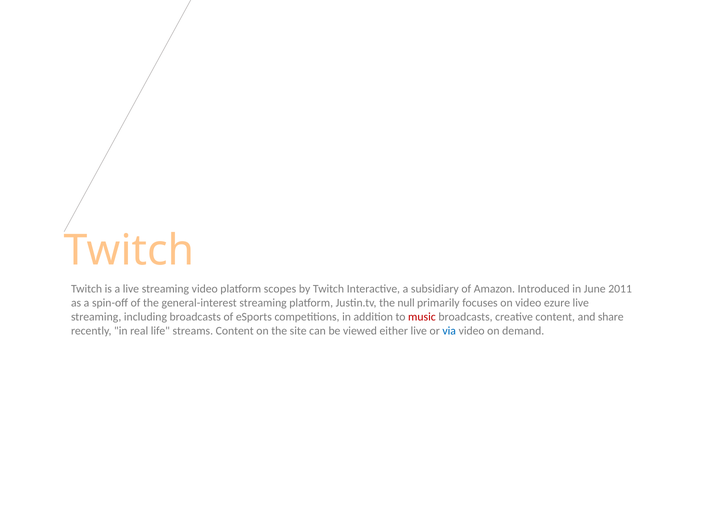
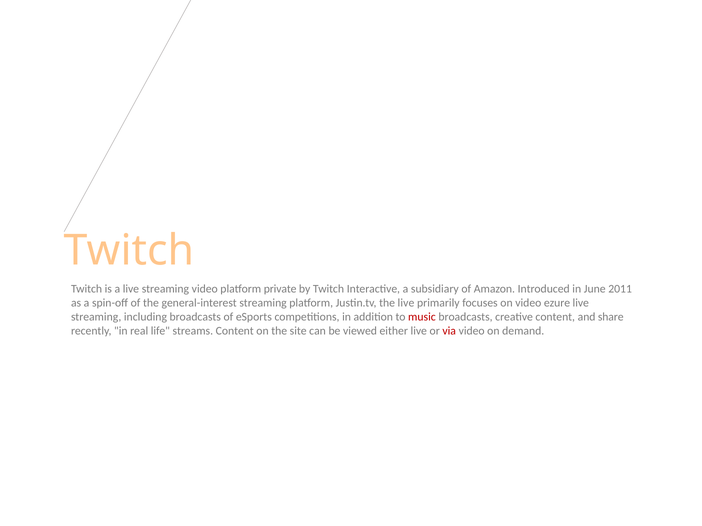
scopes: scopes -> private (280, 289)
the null: null -> live (406, 303)
via colour: blue -> red (449, 331)
